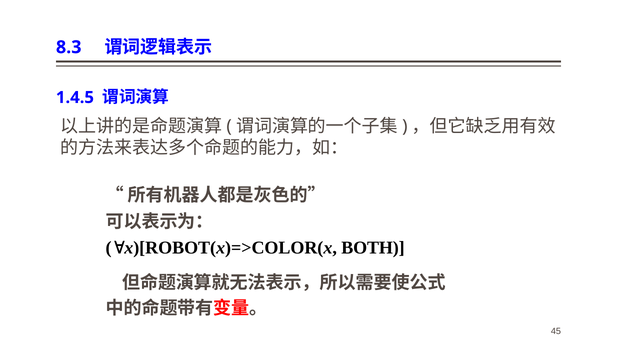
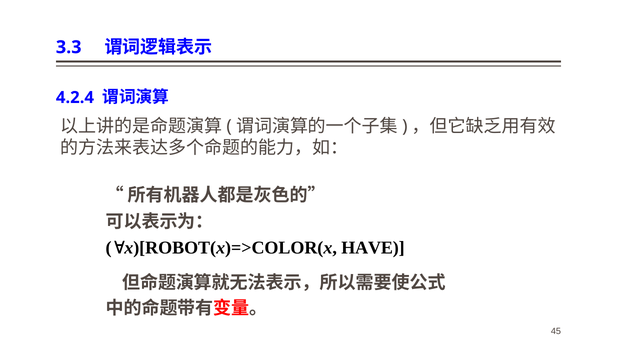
8.3: 8.3 -> 3.3 (69, 47)
1.4.5: 1.4.5 -> 4.2.4 (75, 97)
BOTH: BOTH -> HAVE (373, 248)
